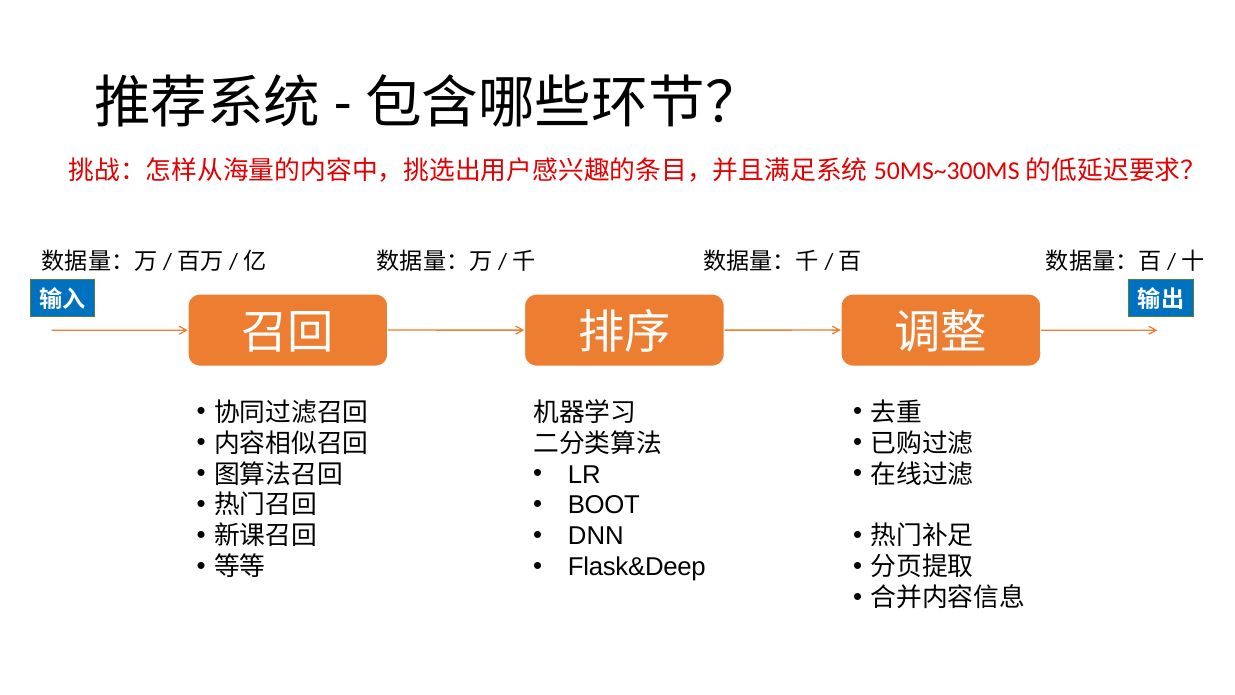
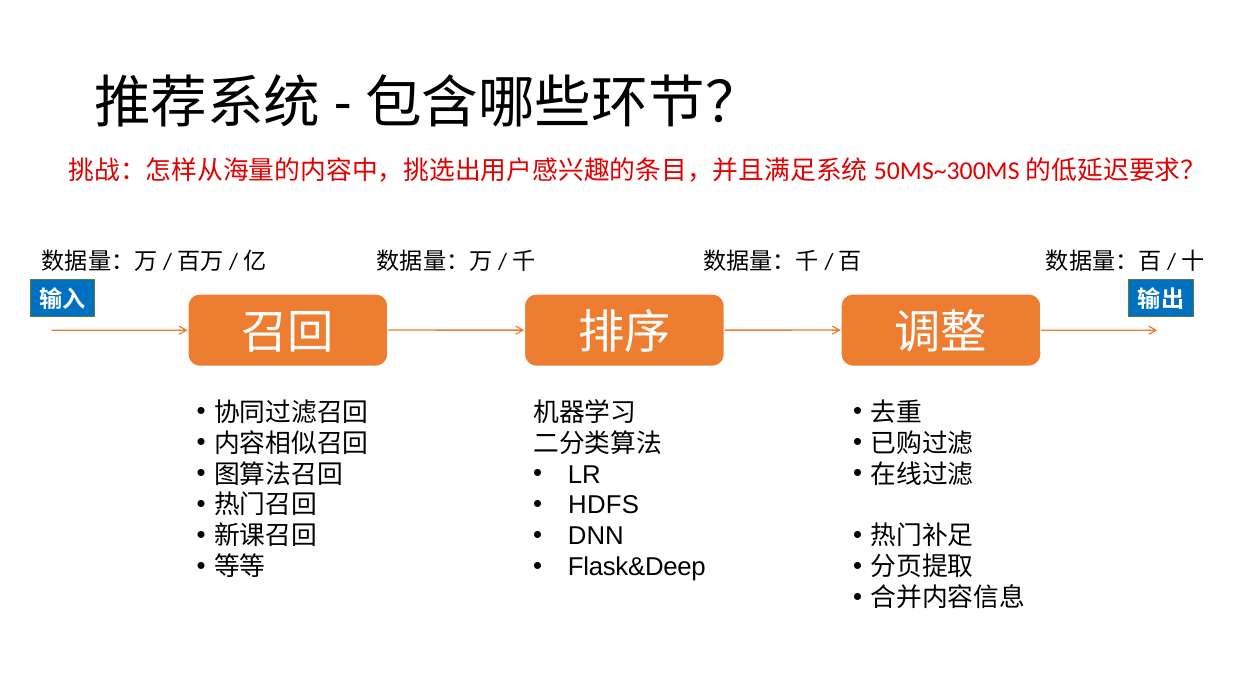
BOOT: BOOT -> HDFS (604, 505)
